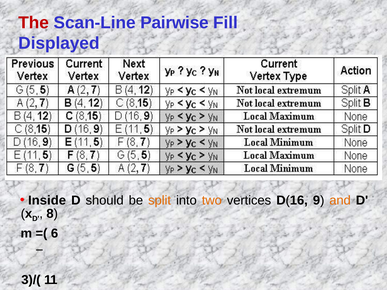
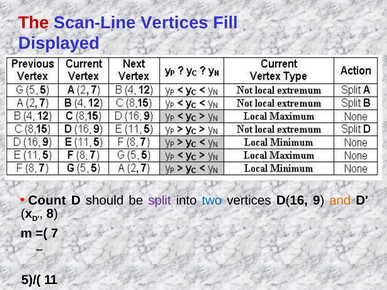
Scan-Line Pairwise: Pairwise -> Vertices (174, 23)
Inside: Inside -> Count (47, 201)
split colour: orange -> purple (160, 201)
two colour: orange -> blue (212, 201)
6: 6 -> 7 (55, 234)
3)/(: 3)/( -> 5)/( (31, 280)
